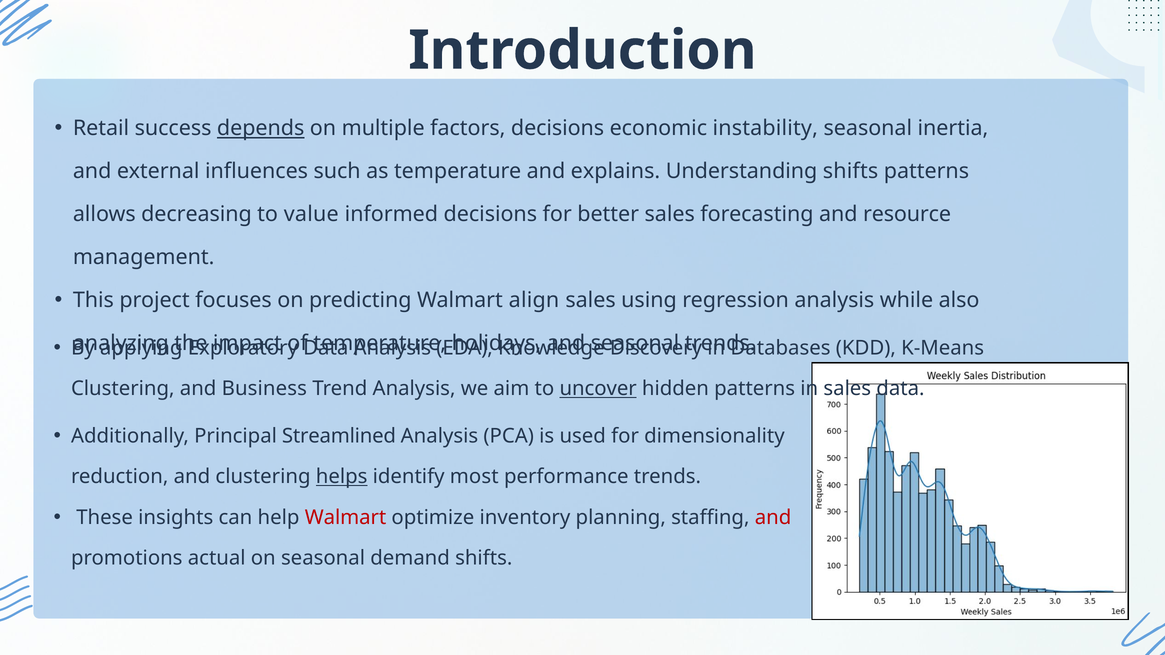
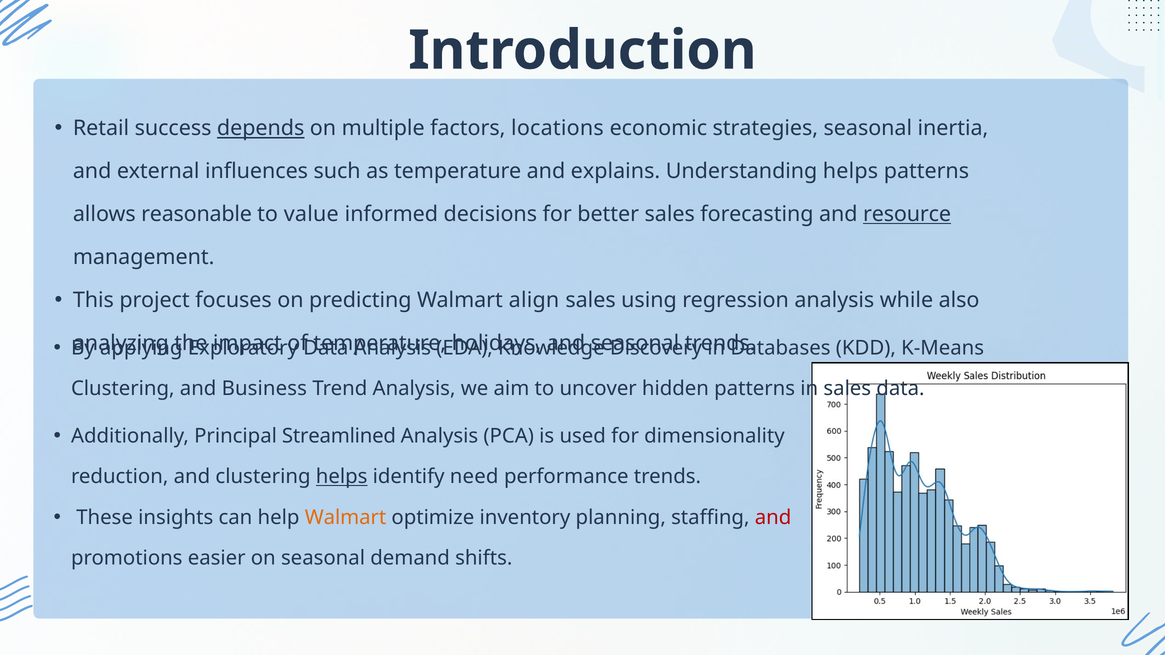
factors decisions: decisions -> locations (557, 128)
instability: instability -> strategies (765, 128)
Understanding shifts: shifts -> helps (851, 171)
decreasing: decreasing -> reasonable (197, 214)
resource underline: none -> present (907, 214)
uncover underline: present -> none (598, 389)
most: most -> need (474, 477)
Walmart colour: red -> orange (346, 518)
actual: actual -> easier (217, 558)
